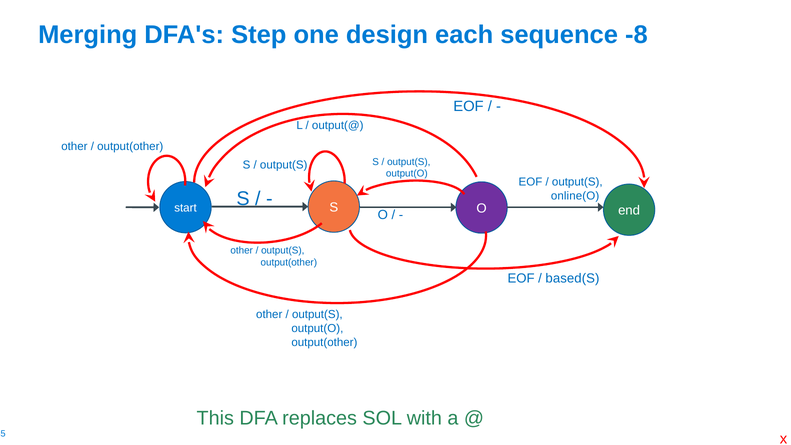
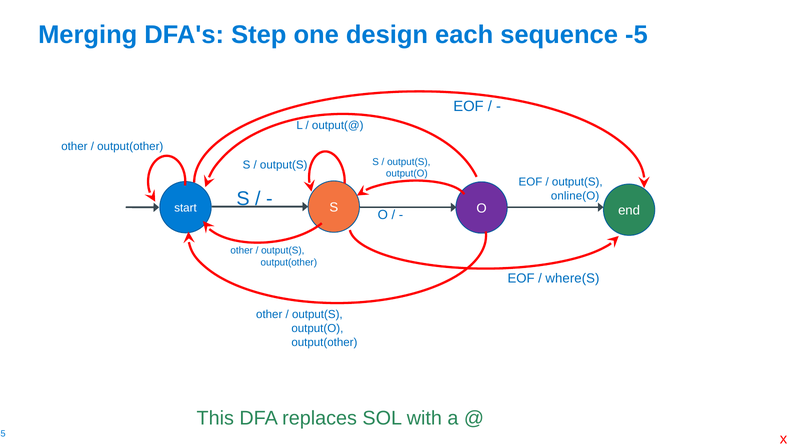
-8: -8 -> -5 (636, 35)
based(S: based(S -> where(S (572, 278)
